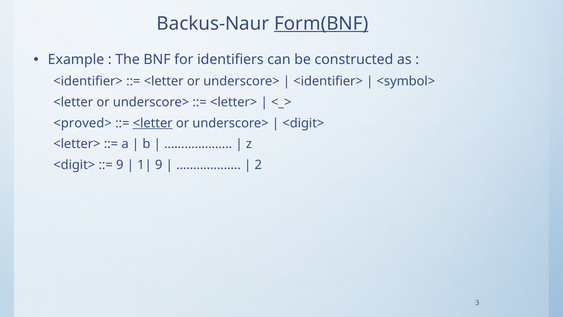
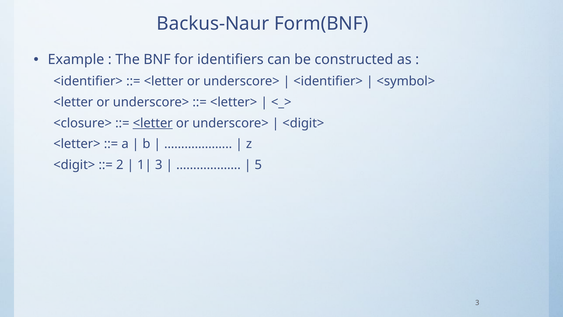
Form(BNF underline: present -> none (321, 24)
<proved>: <proved> -> <closure> (83, 123)
9: 9 -> 2 (120, 165)
9: 9 -> 3 (159, 165)
2: 2 -> 5 (258, 165)
